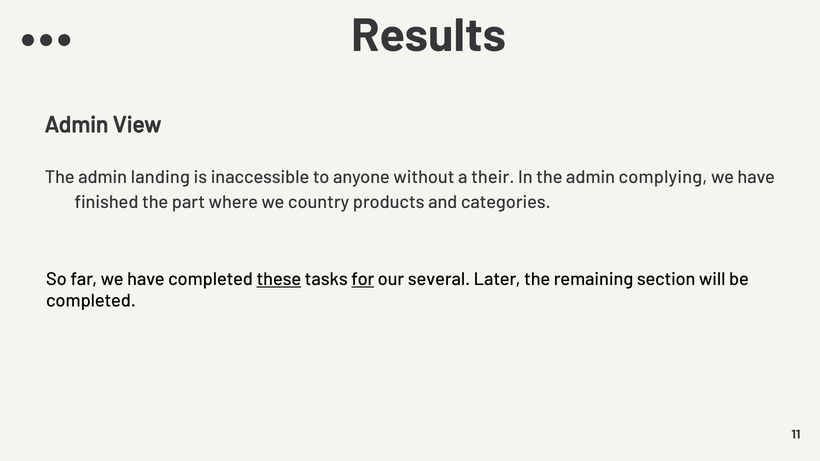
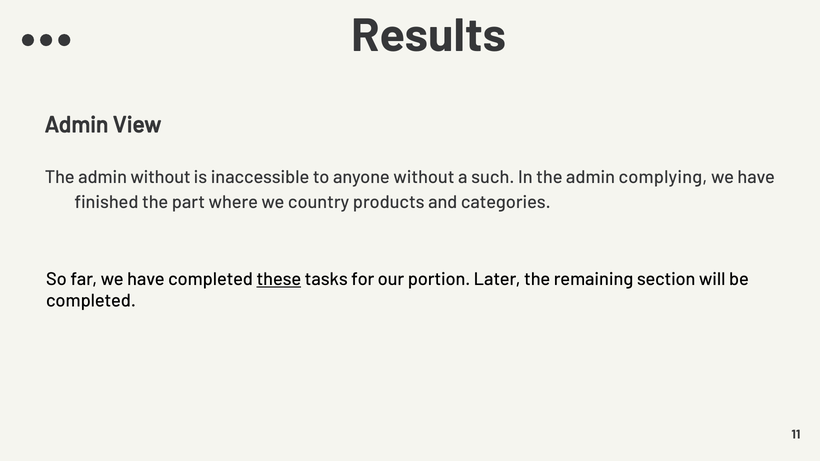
admin landing: landing -> without (161, 177)
their: their -> such (493, 177)
for underline: present -> none (363, 279)
several: several -> portion (439, 279)
